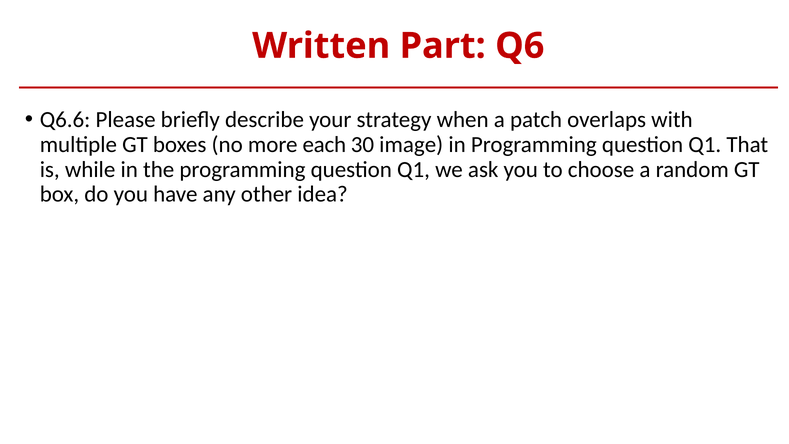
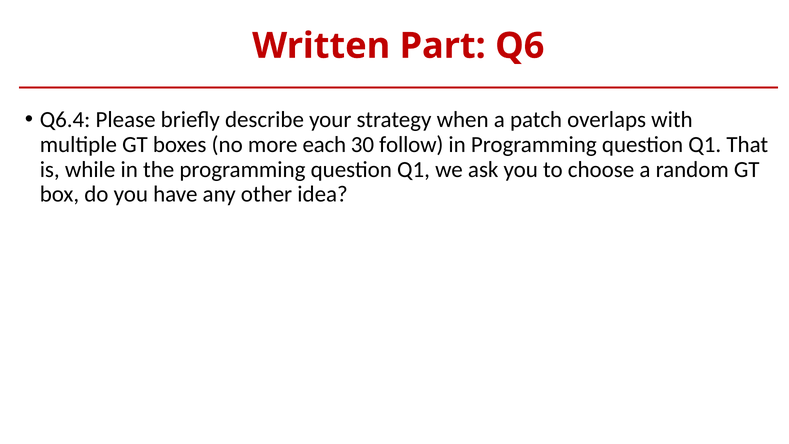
Q6.6: Q6.6 -> Q6.4 (65, 120)
image: image -> follow (411, 144)
